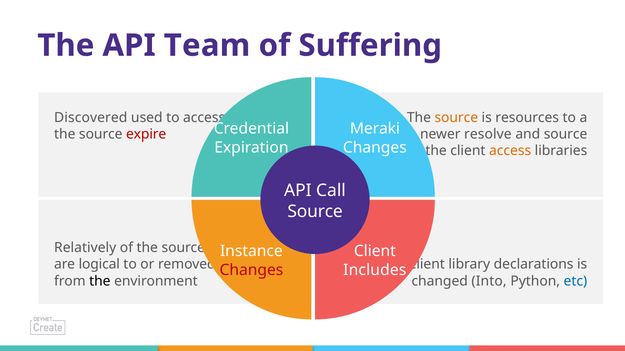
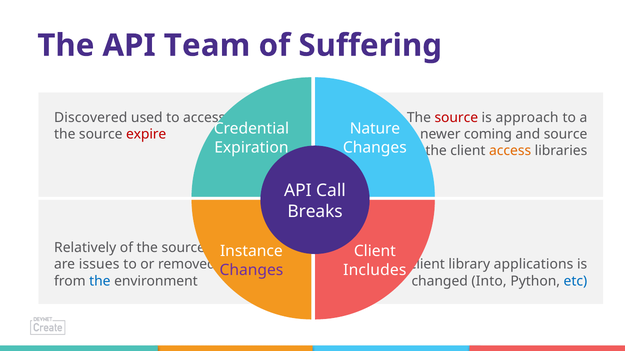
source colour: orange -> red (456, 118)
resources: resources -> approach (527, 118)
Meraki: Meraki -> Nature (375, 129)
resolve: resolve -> coming (488, 134)
Source: Source -> Breaks (315, 212)
logical: logical -> issues (99, 265)
declarations: declarations -> applications (534, 265)
Changes colour: red -> purple (251, 270)
the colour: black -> blue (100, 281)
